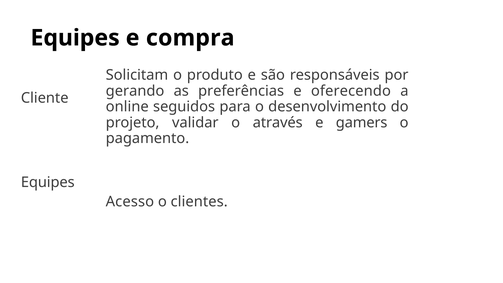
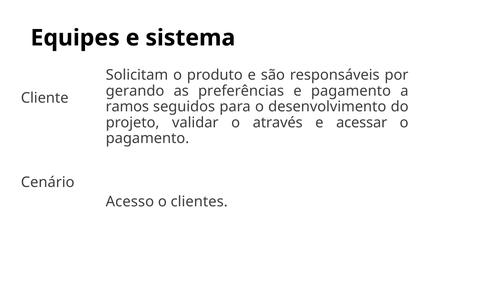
compra: compra -> sistema (190, 38)
e oferecendo: oferecendo -> pagamento (351, 91)
online: online -> ramos (127, 107)
gamers: gamers -> acessar (362, 123)
Equipes: Equipes -> Cenário (48, 182)
